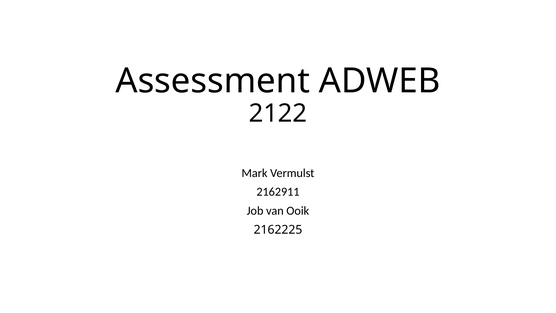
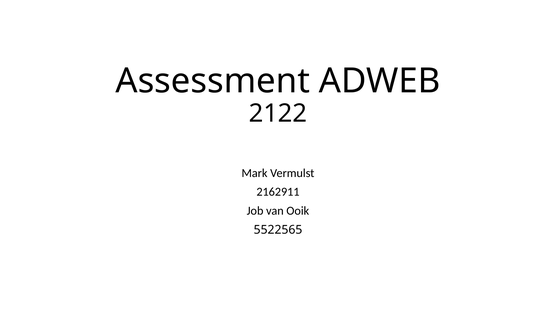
2162225: 2162225 -> 5522565 (278, 230)
